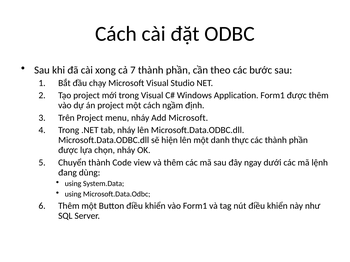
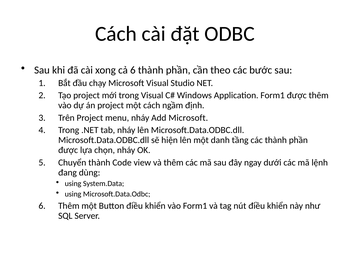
cả 7: 7 -> 6 (133, 70)
thực: thực -> tầng (240, 140)
